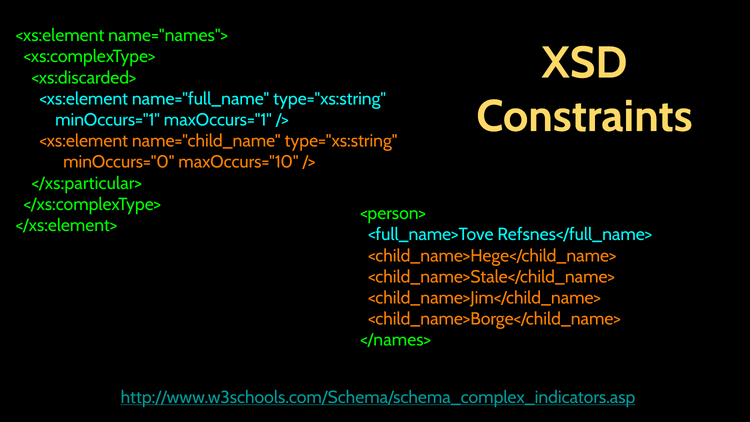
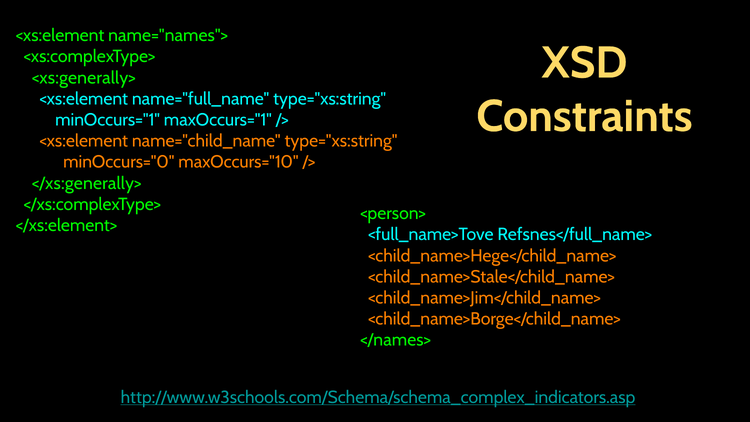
<xs:discarded>: <xs:discarded> -> <xs:generally> (84, 78)
</xs:particular>: </xs:particular> -> </xs:generally> (87, 183)
